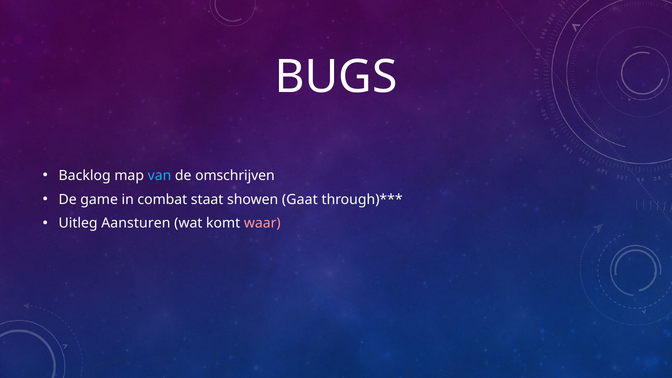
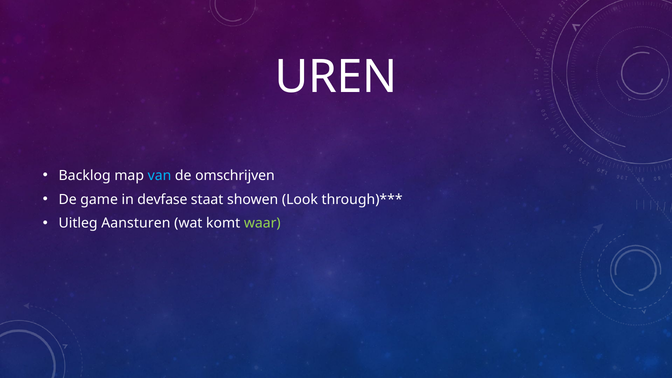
BUGS: BUGS -> UREN (336, 77)
combat: combat -> devfase (162, 199)
Gaat: Gaat -> Look (300, 199)
waar colour: pink -> light green (262, 223)
